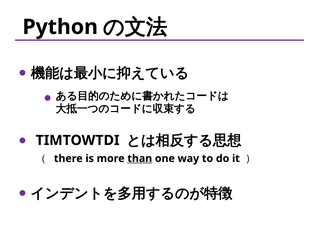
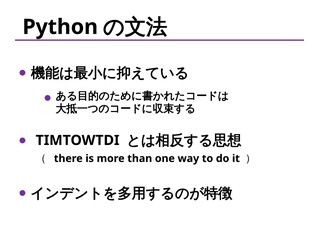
than underline: present -> none (140, 159)
